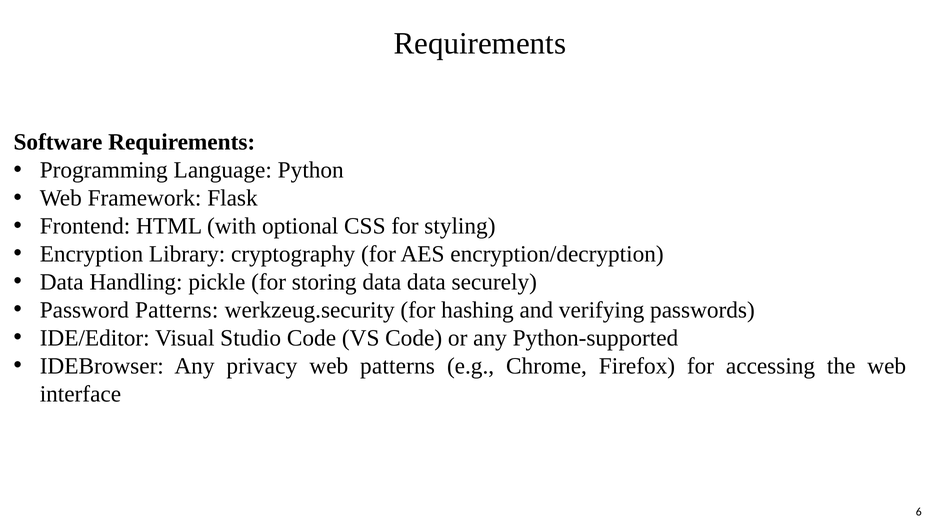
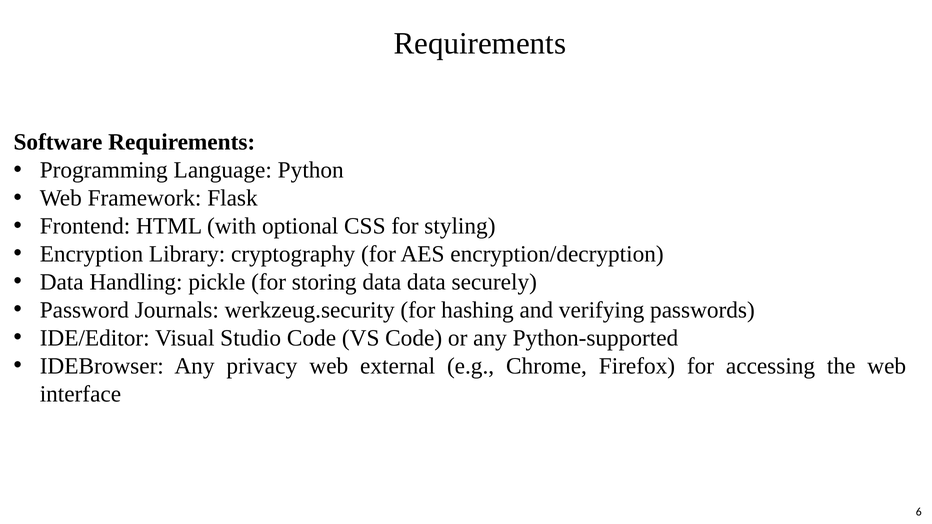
Password Patterns: Patterns -> Journals (177, 310)
web patterns: patterns -> external (398, 366)
